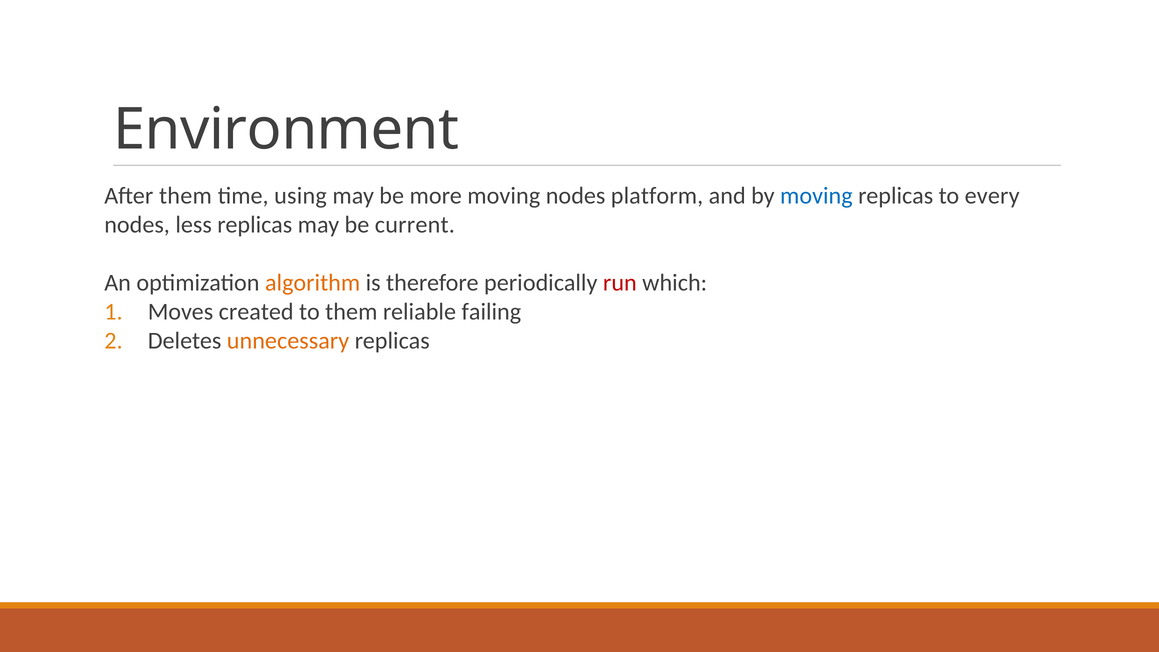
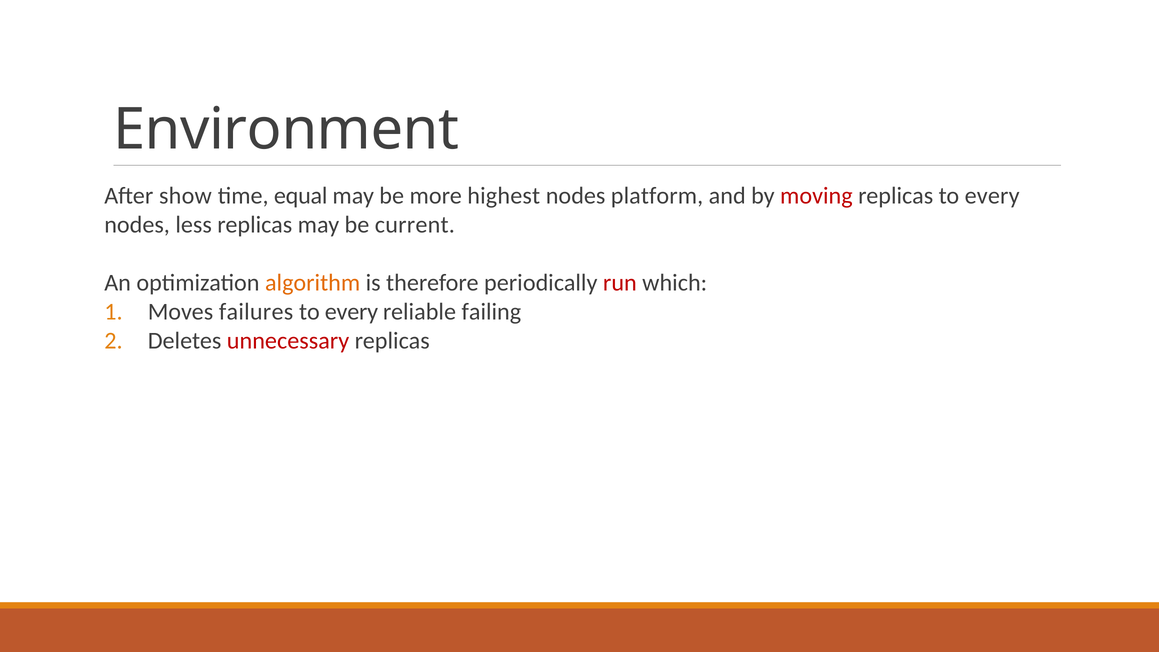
After them: them -> show (185, 196)
using: using -> equal (301, 196)
more moving: moving -> highest (504, 196)
moving colour: blue -> red (816, 196)
created: created -> failures (256, 312)
them: them -> every (351, 312)
unnecessary colour: orange -> red (288, 341)
